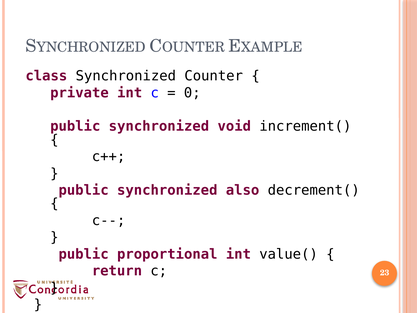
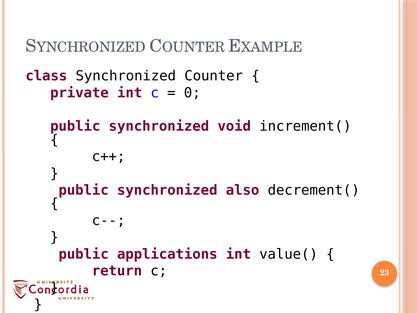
proportional: proportional -> applications (167, 254)
